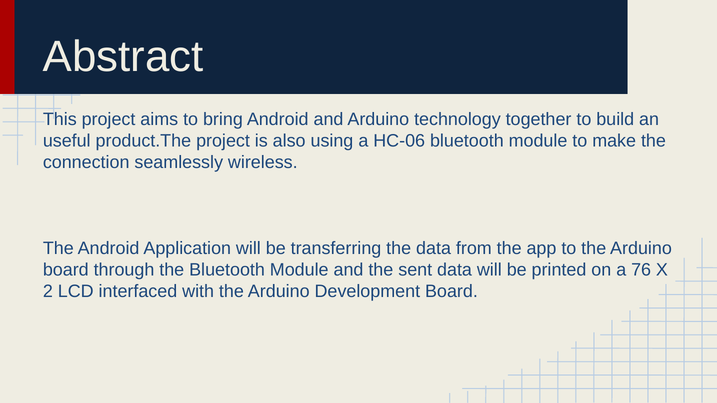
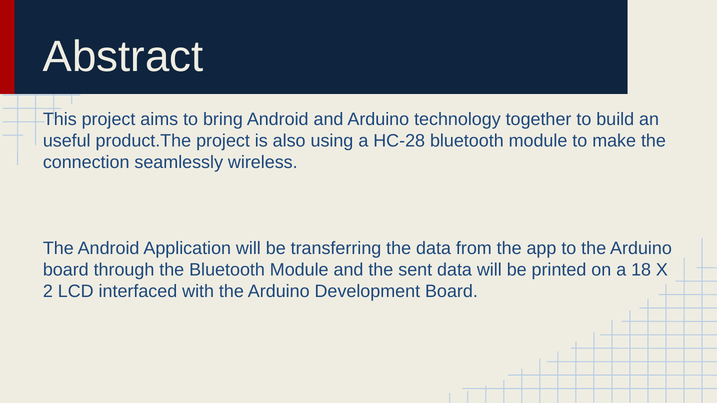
HC-06: HC-06 -> HC-28 (399, 141)
76: 76 -> 18 (641, 270)
